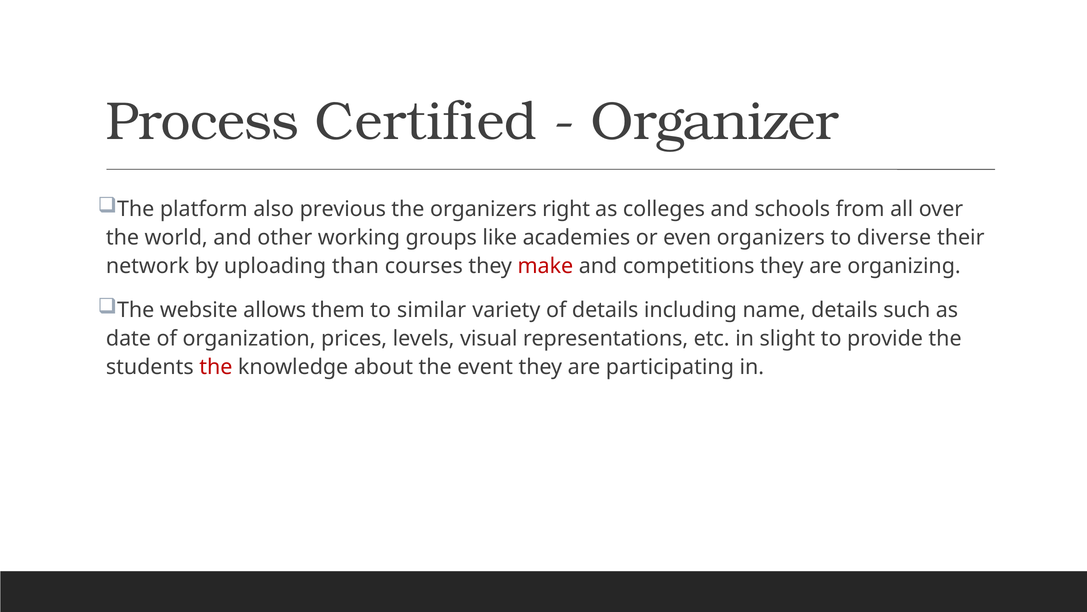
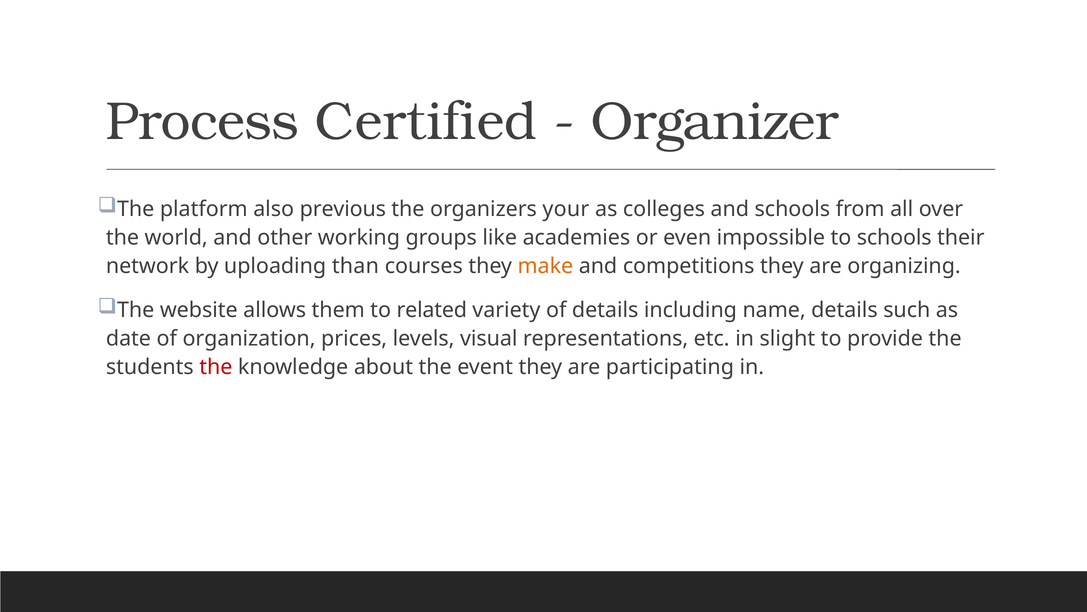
right: right -> your (566, 209)
even organizers: organizers -> impossible (771, 237)
to diverse: diverse -> schools (894, 237)
make colour: red -> orange (545, 266)
similar: similar -> related (432, 310)
